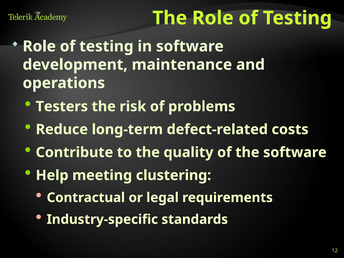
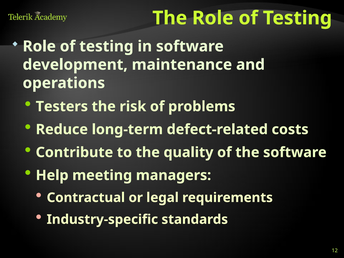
clustering: clustering -> managers (174, 175)
